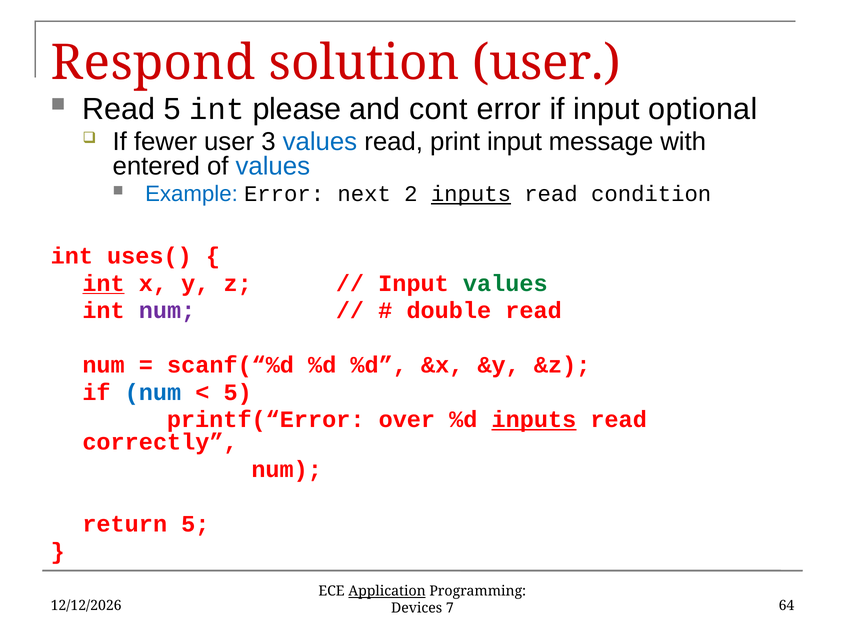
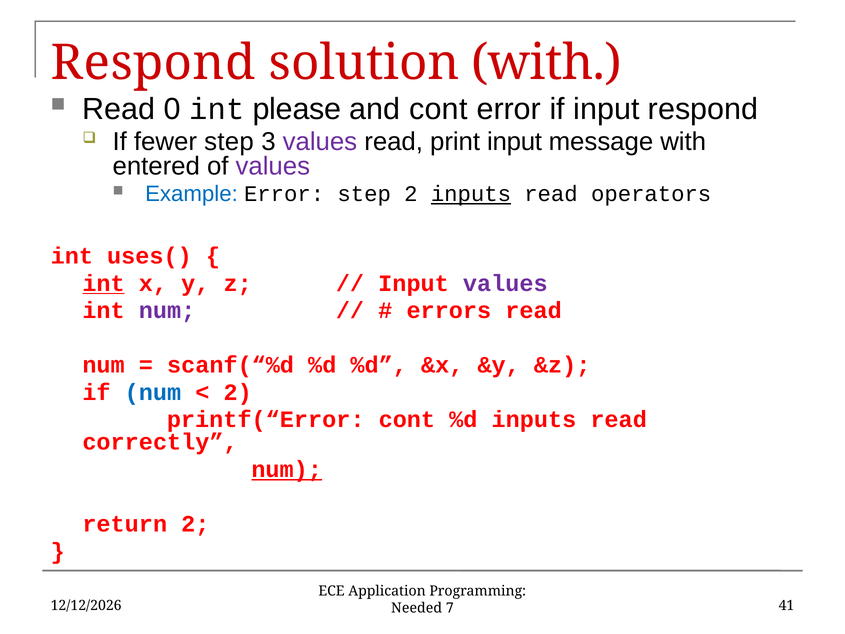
solution user: user -> with (547, 63)
Read 5: 5 -> 0 (172, 109)
input optional: optional -> respond (703, 109)
fewer user: user -> step (229, 142)
values colour: blue -> purple (320, 142)
values colour: blue -> purple (273, 166)
Error next: next -> step (364, 194)
condition: condition -> operators (651, 194)
values colour: green -> purple (505, 283)
double: double -> errors (449, 311)
5: 5 -> 2 (238, 392)
printf(“Error over: over -> cont (407, 420)
inputs underline: present -> none (534, 420)
num underline: none -> present (287, 469)
return 5: 5 -> 2 (195, 524)
Application underline: present -> none (387, 591)
Devices: Devices -> Needed (417, 608)
64: 64 -> 41 (786, 605)
